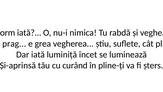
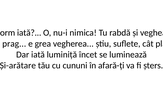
Și-aprinsă: Și-aprinsă -> Și-arătare (18, 65)
curând: curând -> cununi (75, 65)
pline-ți: pline-ți -> afară-ți (111, 65)
